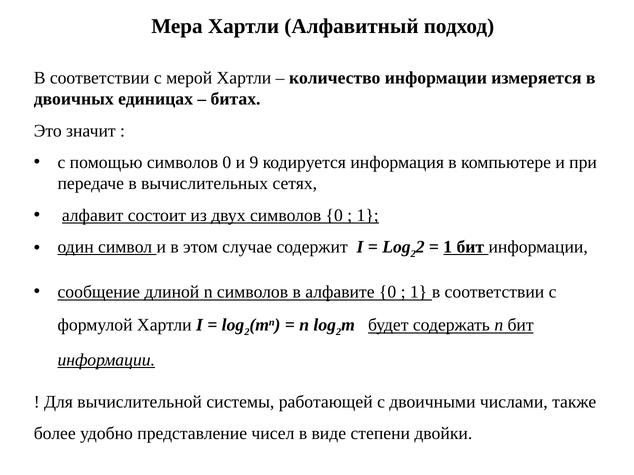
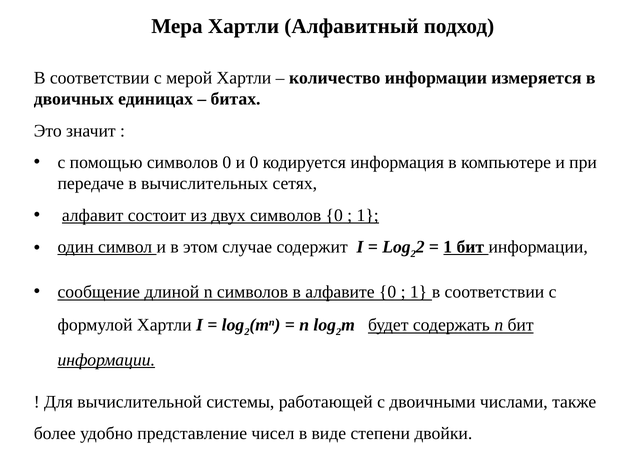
и 9: 9 -> 0 (254, 163)
